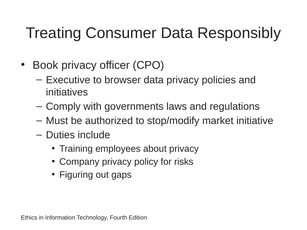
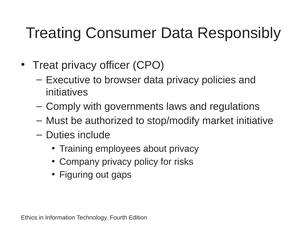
Book: Book -> Treat (45, 65)
